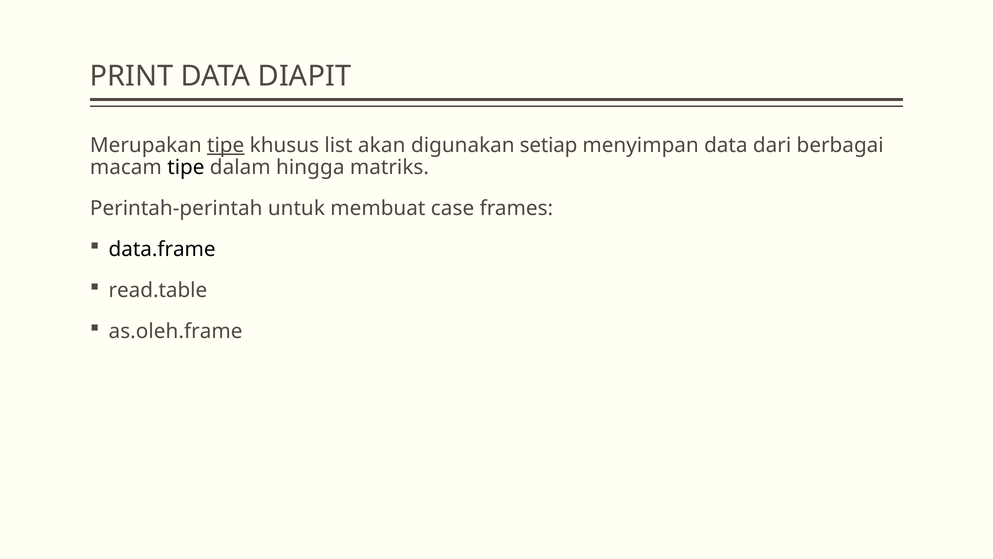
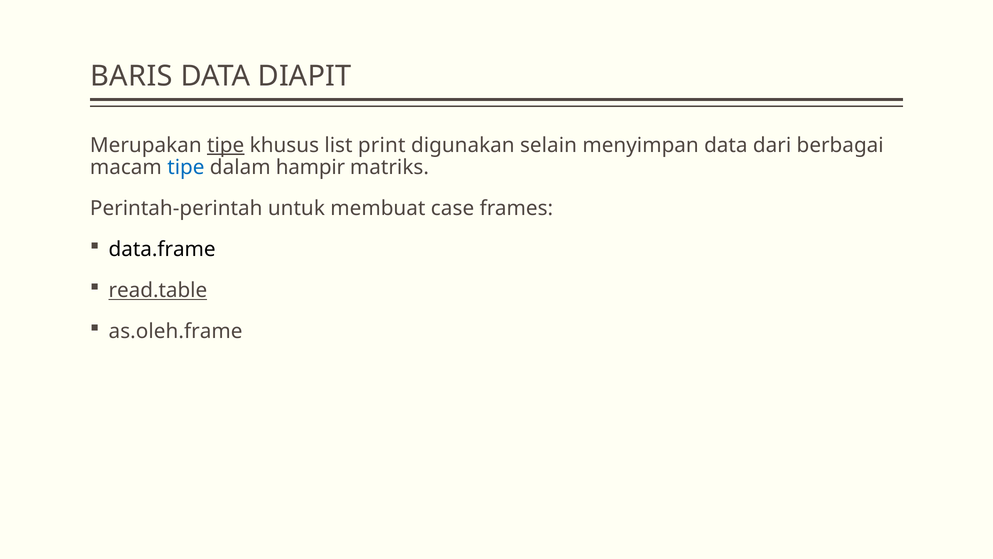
PRINT: PRINT -> BARIS (131, 76)
akan: akan -> print (382, 145)
setiap: setiap -> selain (548, 145)
tipe colour: black -> blue (186, 167)
hingga: hingga -> hampir (310, 167)
read.table underline: none -> present (158, 290)
